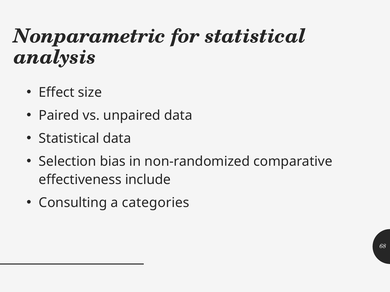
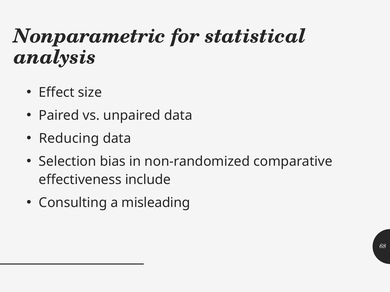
Statistical: Statistical -> Reducing (69, 139)
categories: categories -> misleading (156, 203)
